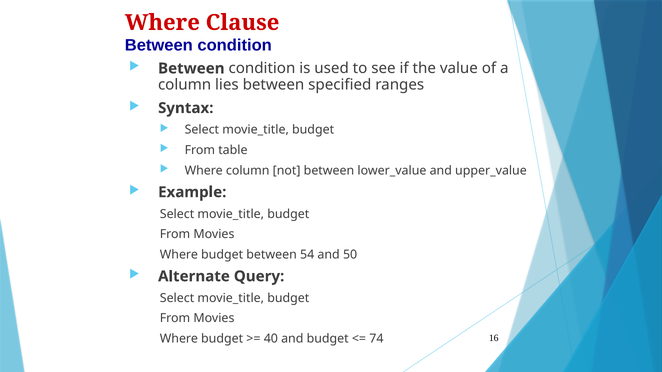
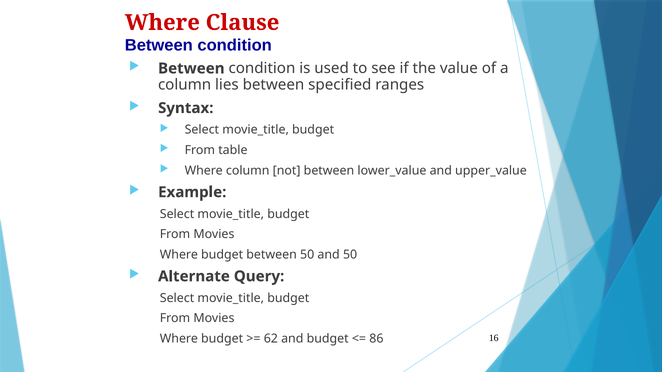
between 54: 54 -> 50 (307, 255)
40: 40 -> 62 (271, 339)
74: 74 -> 86 (376, 339)
